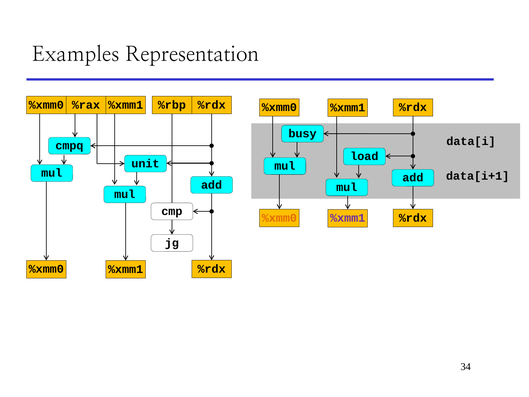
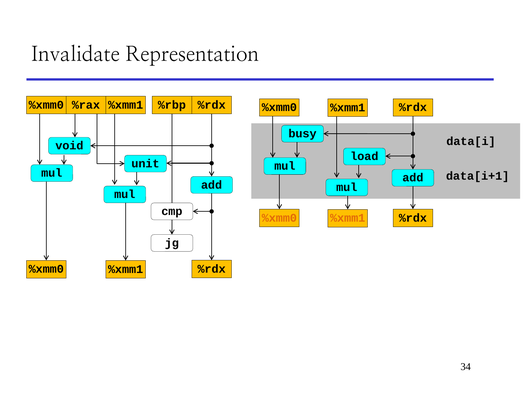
Examples: Examples -> Invalidate (76, 54)
cmpq: cmpq -> void (69, 146)
%xmm1 colour: purple -> orange (348, 218)
